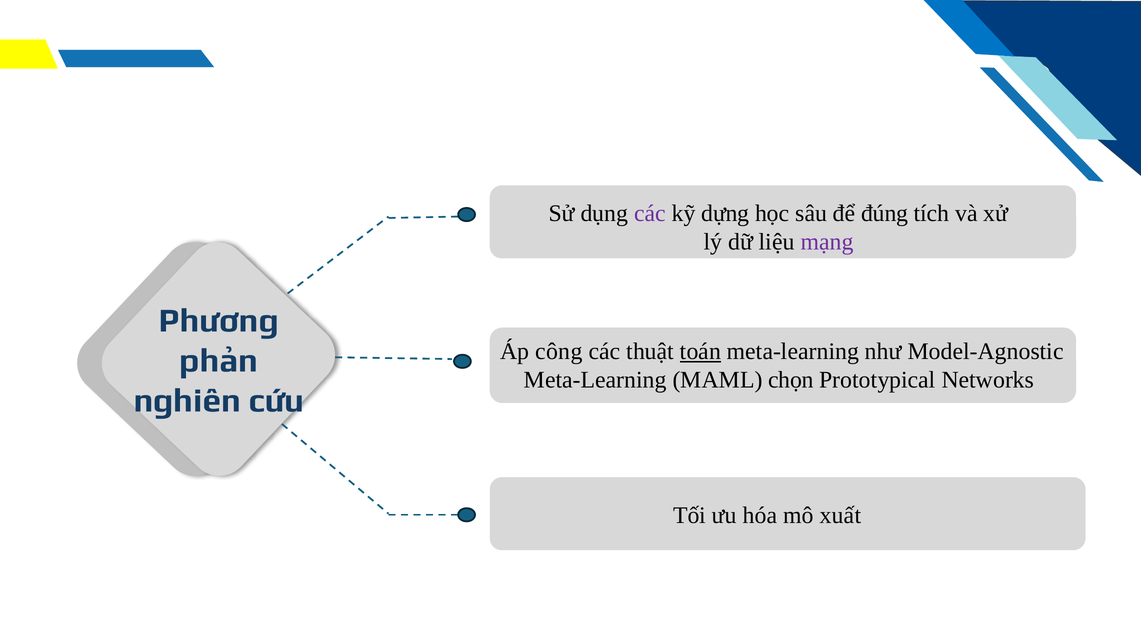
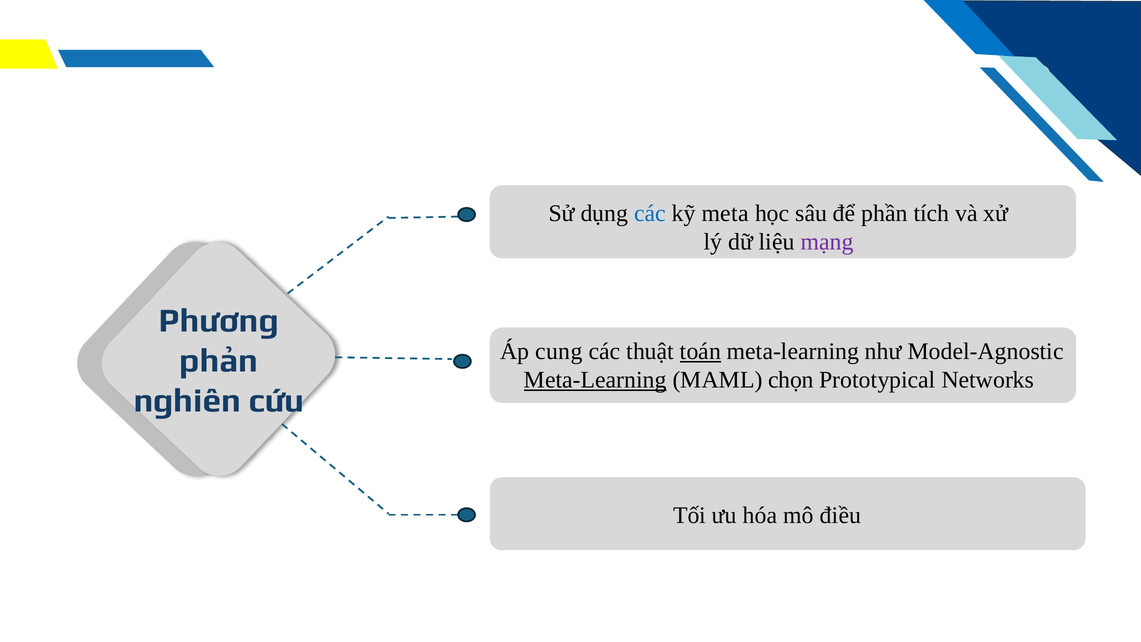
các colour: purple -> blue (650, 213)
dựng: dựng -> meta (725, 213)
đúng: đúng -> phần (885, 213)
công: công -> cung (559, 351)
Meta-Learning underline: none -> present (595, 380)
xuất: xuất -> điều (840, 515)
